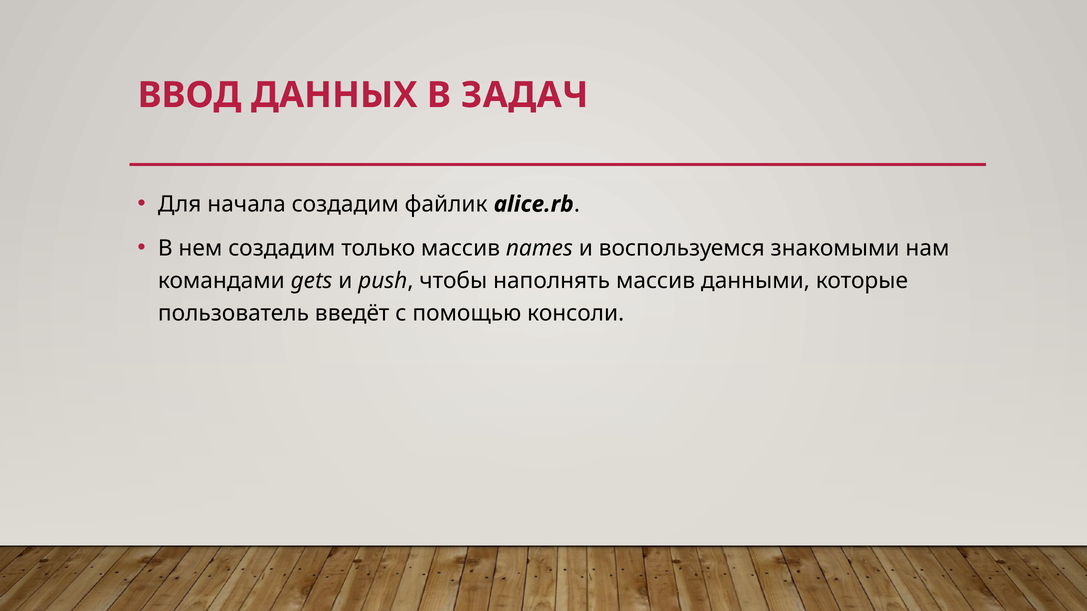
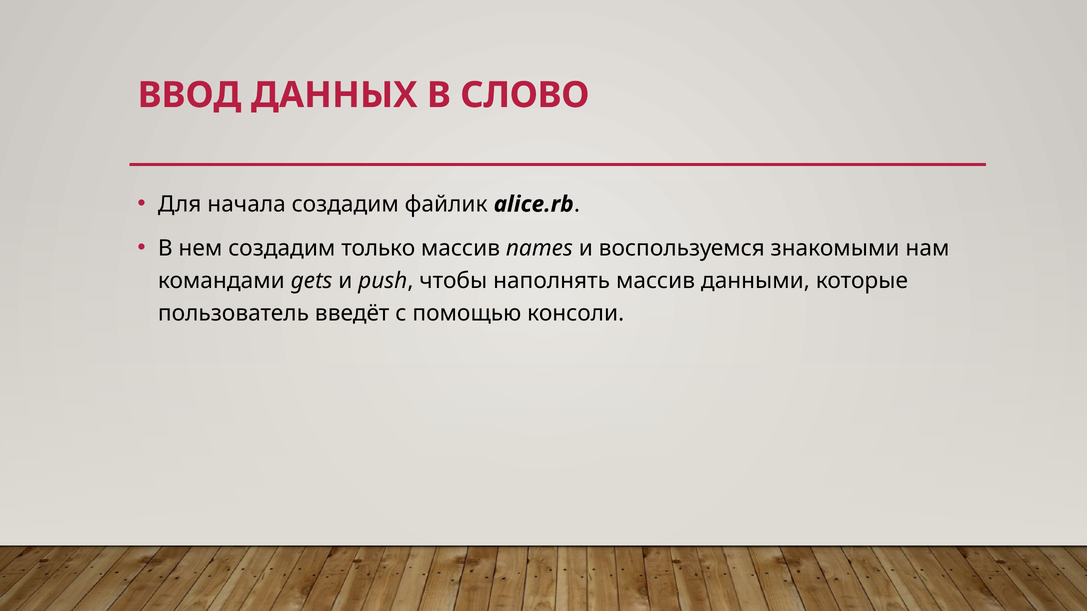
ЗАДАЧ: ЗАДАЧ -> СЛОВО (525, 95)
